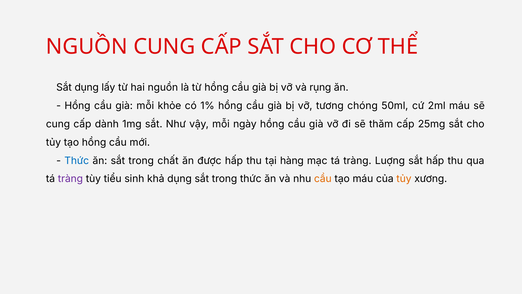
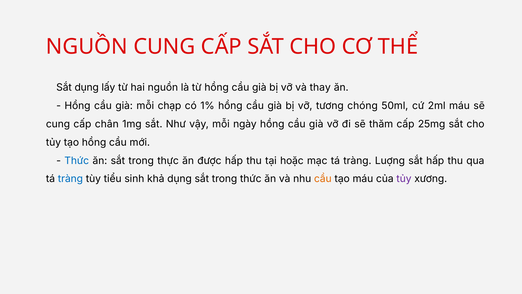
rụng: rụng -> thay (320, 87)
khỏe: khỏe -> chạp (169, 106)
dành: dành -> chân (107, 124)
chất: chất -> thực (168, 160)
hàng: hàng -> hoặc (292, 160)
tràng colour: purple -> blue (70, 179)
tủy colour: orange -> purple (404, 179)
